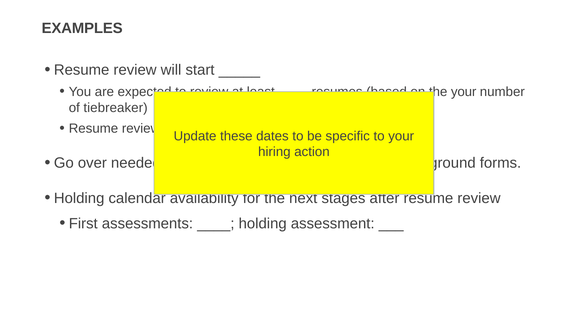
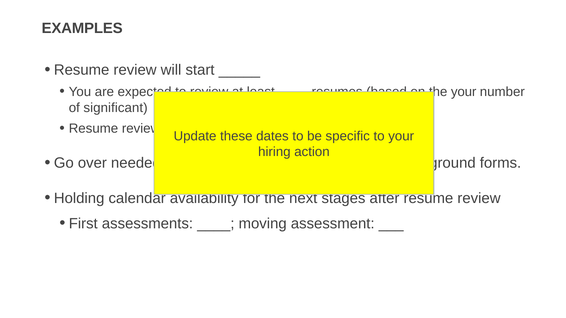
tiebreaker: tiebreaker -> significant (116, 108)
holding: holding -> moving (263, 224)
